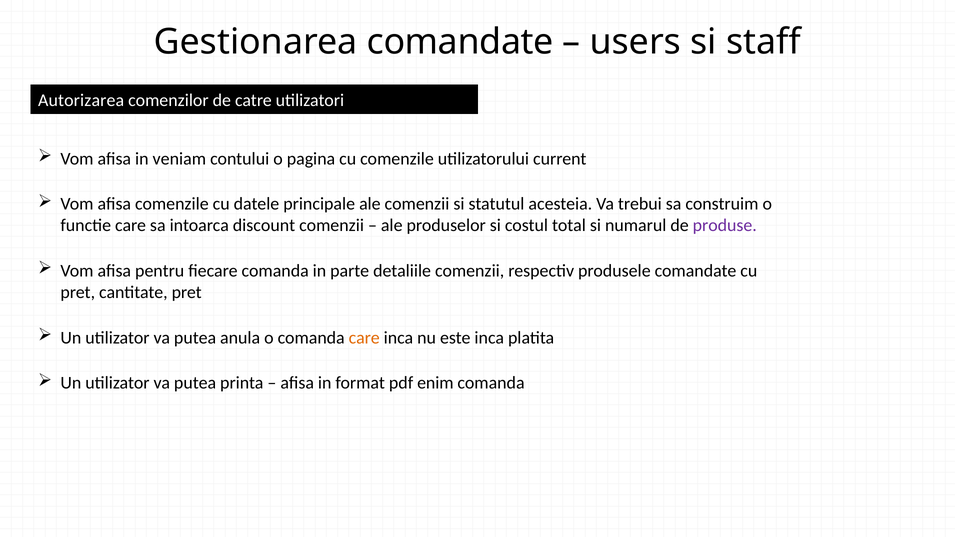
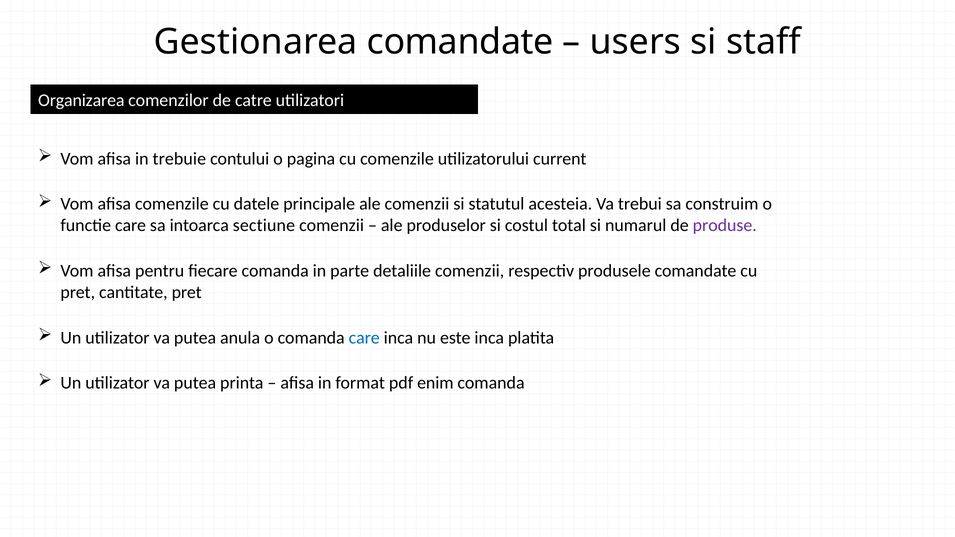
Autorizarea: Autorizarea -> Organizarea (81, 100)
veniam: veniam -> trebuie (179, 159)
discount: discount -> sectiune (264, 226)
care colour: orange -> blue (364, 338)
